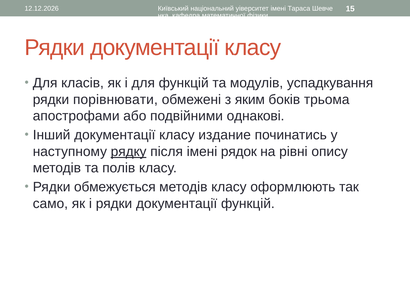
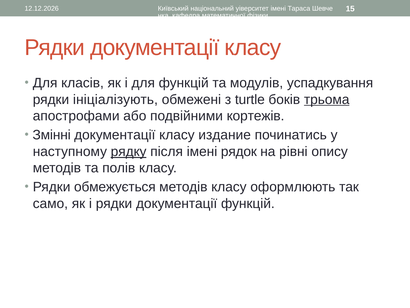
порівнювати: порівнювати -> ініціалізують (115, 99)
яким: яким -> turtle (250, 99)
трьома underline: none -> present (327, 99)
однакові: однакові -> кортежів (256, 116)
Інший: Інший -> Змінні (52, 135)
